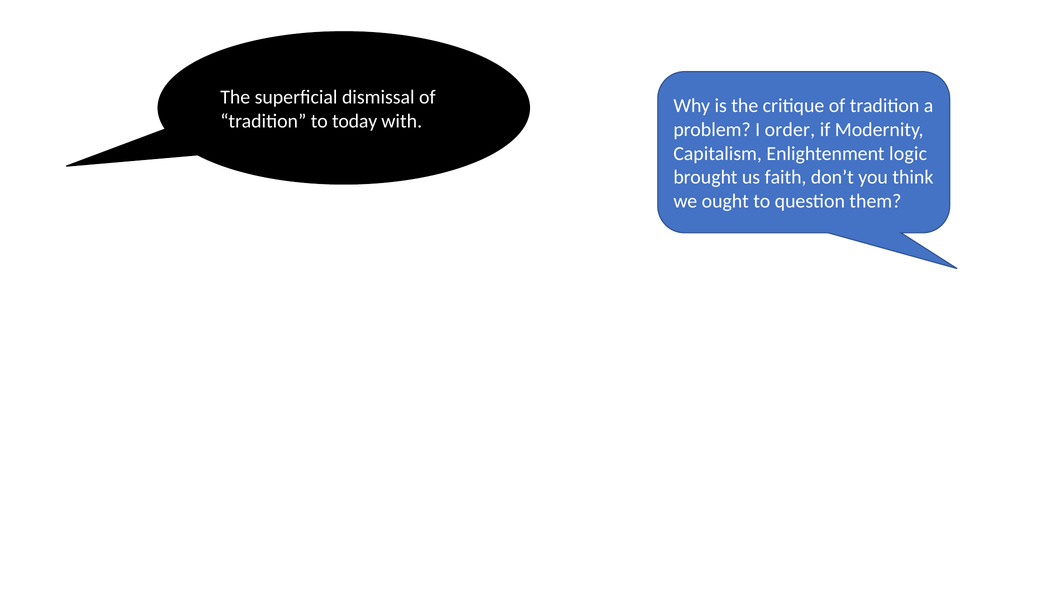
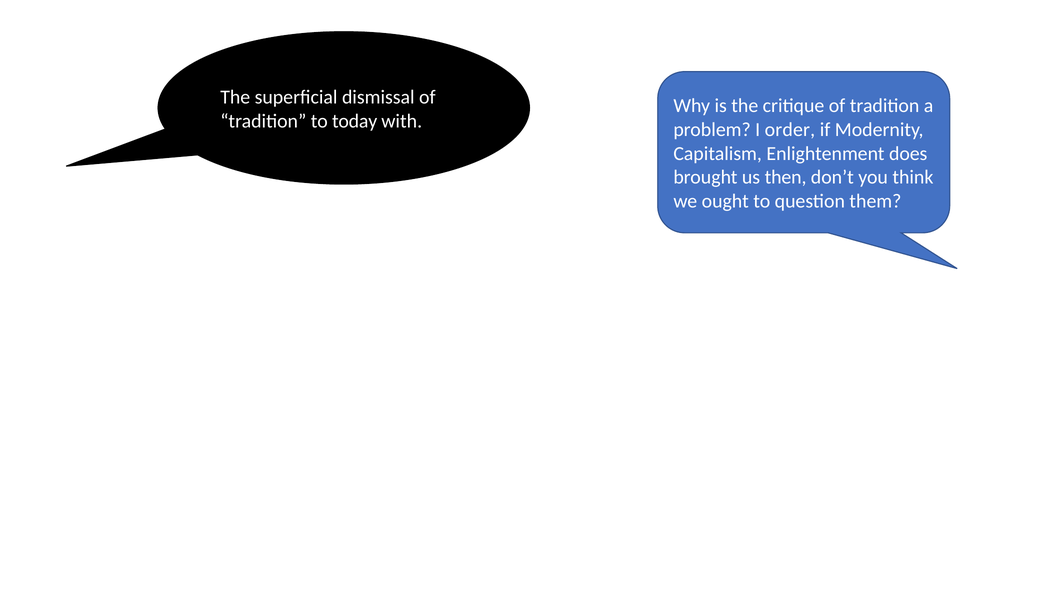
logic: logic -> does (908, 153)
faith: faith -> then (786, 177)
